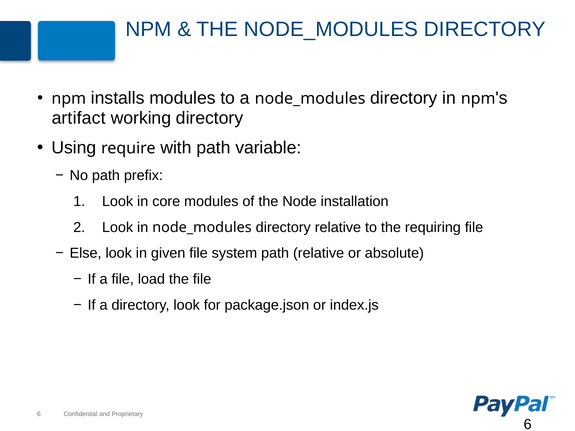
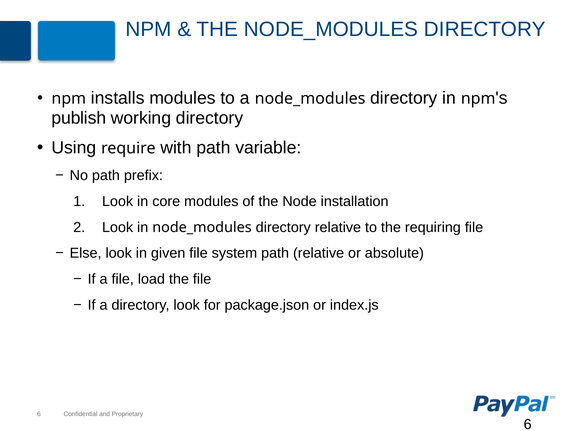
artifact: artifact -> publish (79, 118)
